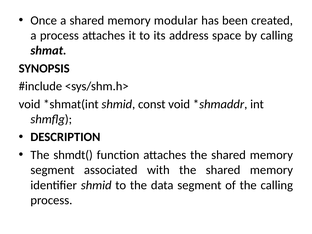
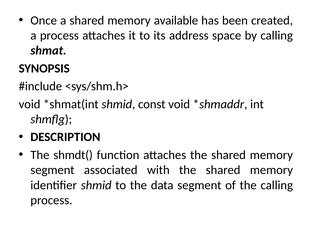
modular: modular -> available (176, 20)
